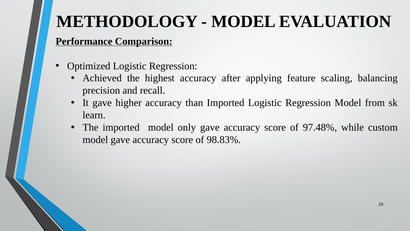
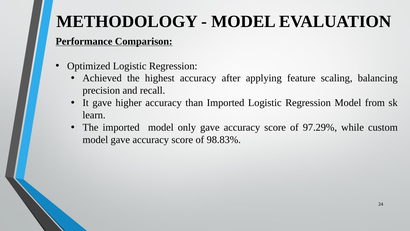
97.48%: 97.48% -> 97.29% (320, 127)
